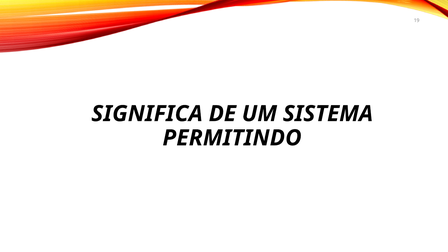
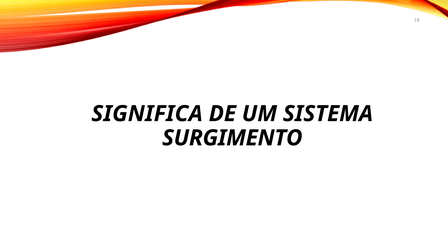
PERMITINDO: PERMITINDO -> SURGIMENTO (232, 138)
